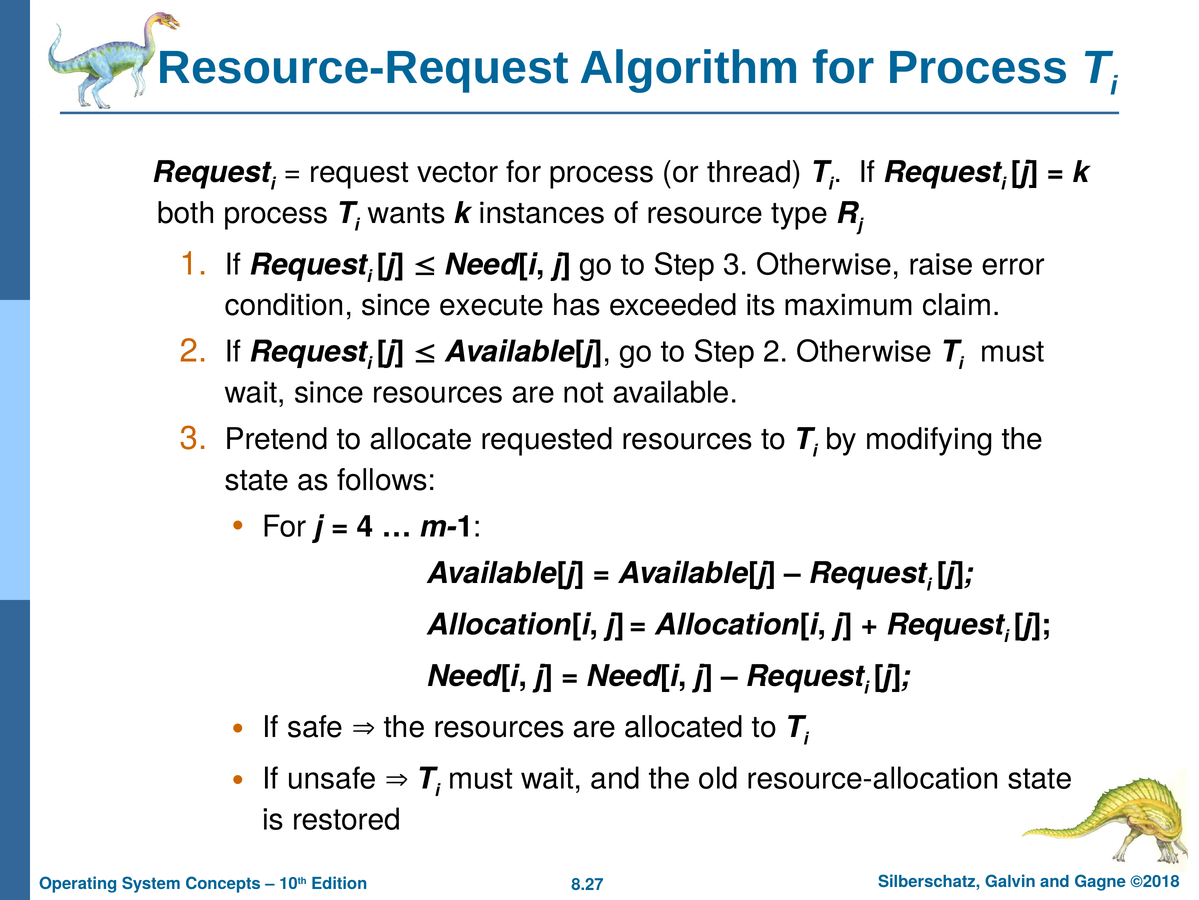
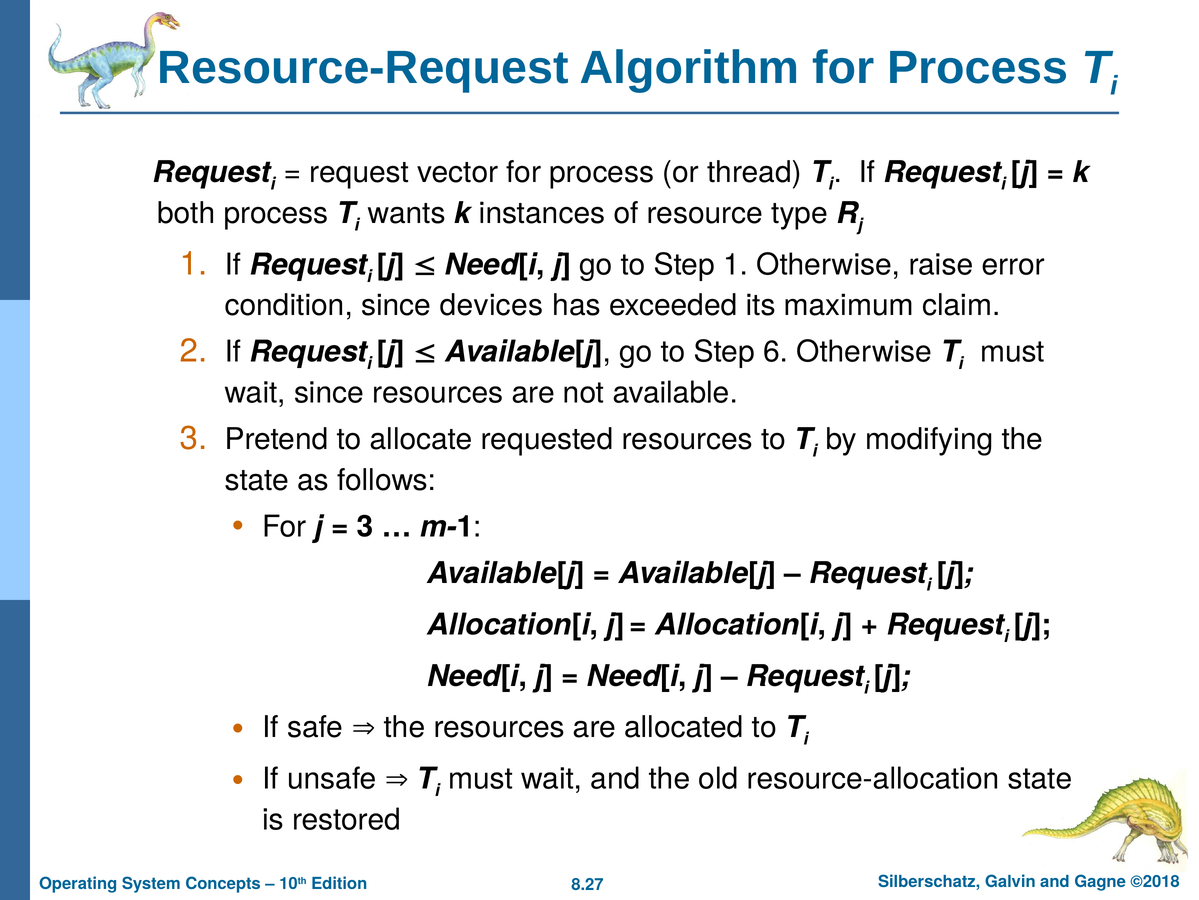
Step 3: 3 -> 1 (736, 264)
execute: execute -> devices (492, 305)
Step 2: 2 -> 6 (776, 352)
4: 4 -> 3 (365, 526)
